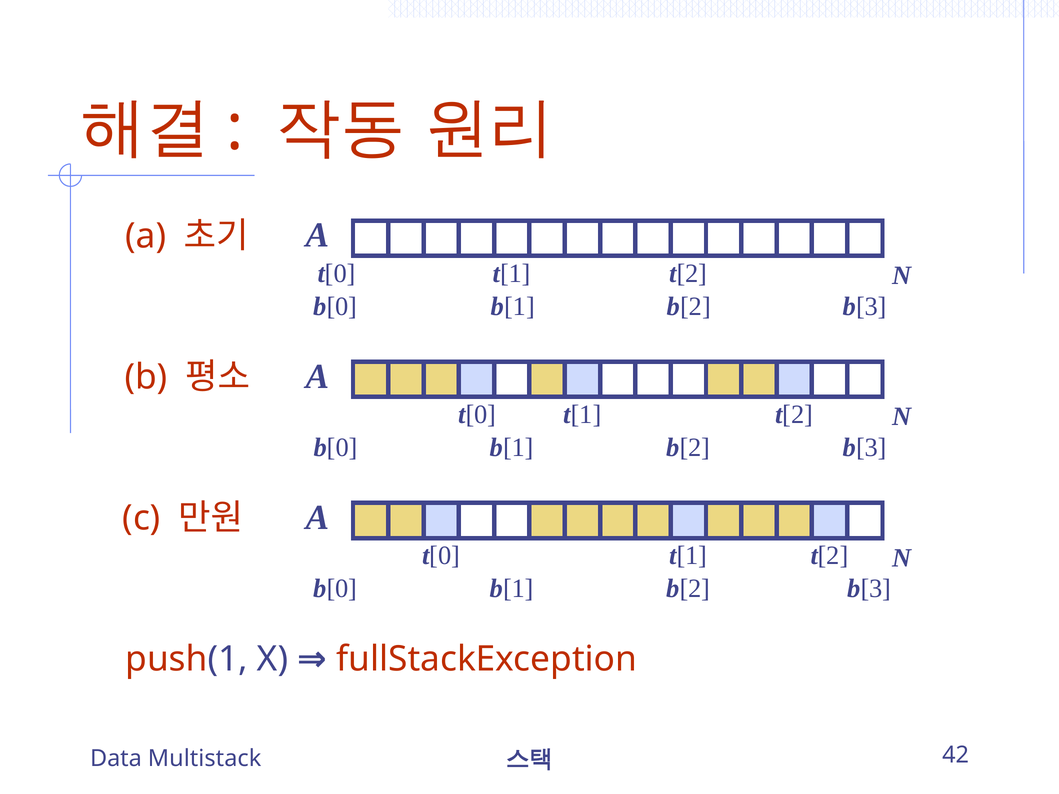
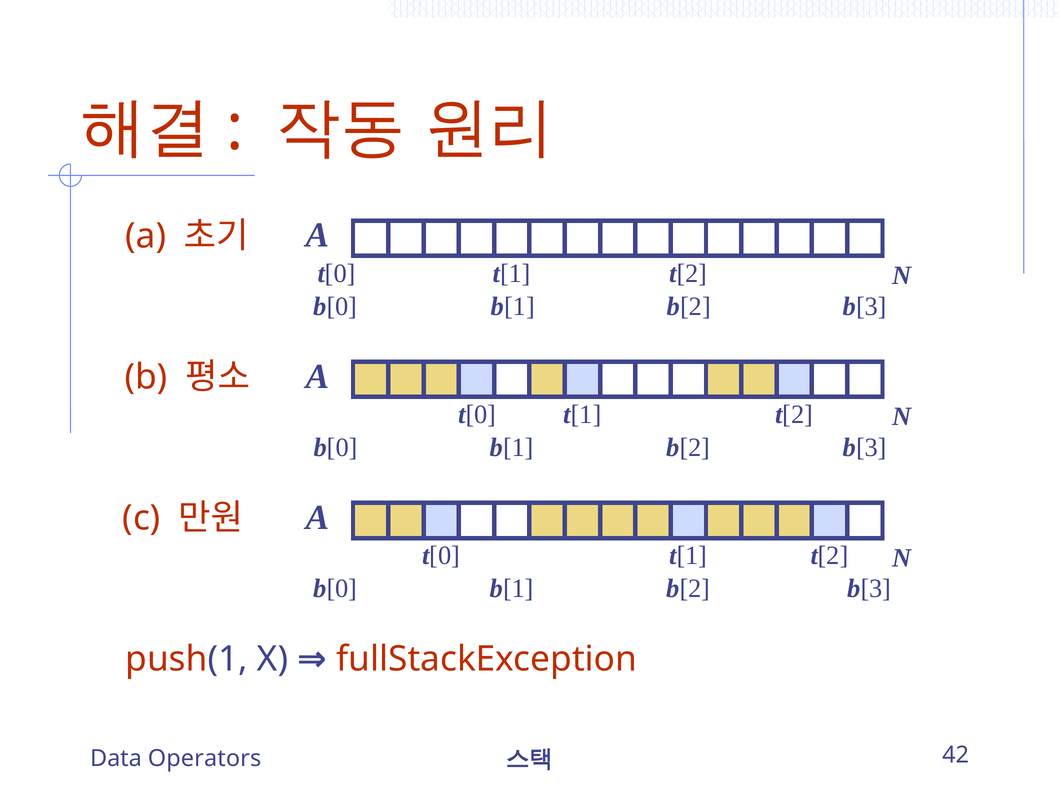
Multistack: Multistack -> Operators (205, 759)
